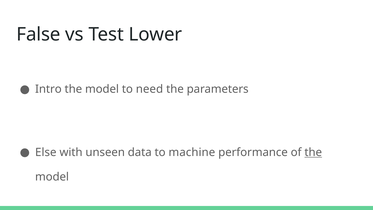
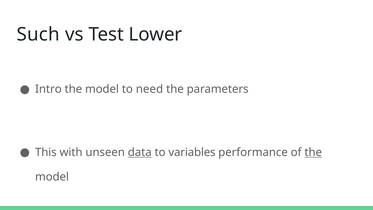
False: False -> Such (38, 34)
Else: Else -> This (46, 152)
data underline: none -> present (140, 152)
machine: machine -> variables (192, 152)
